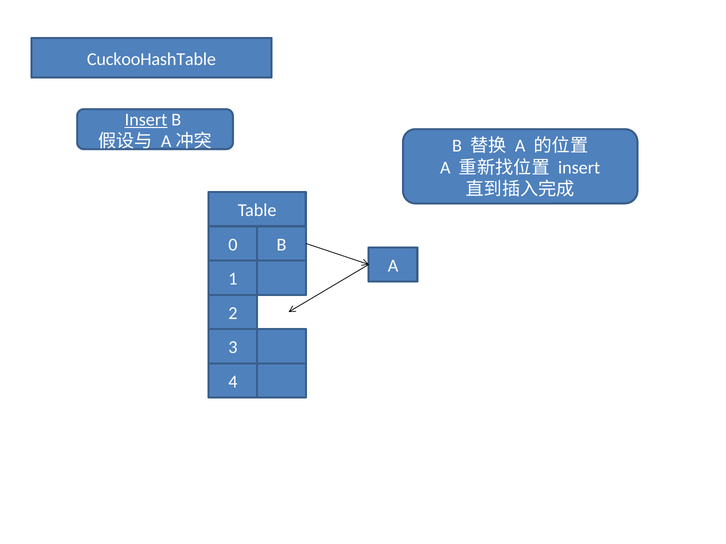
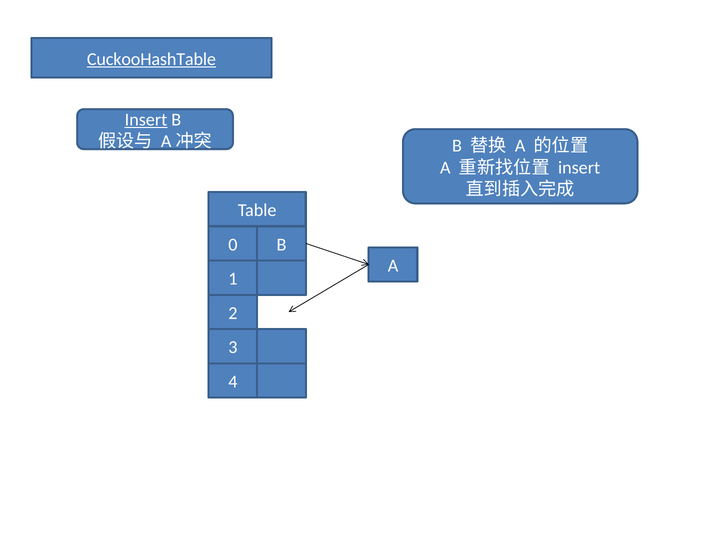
CuckooHashTable underline: none -> present (151, 59)
